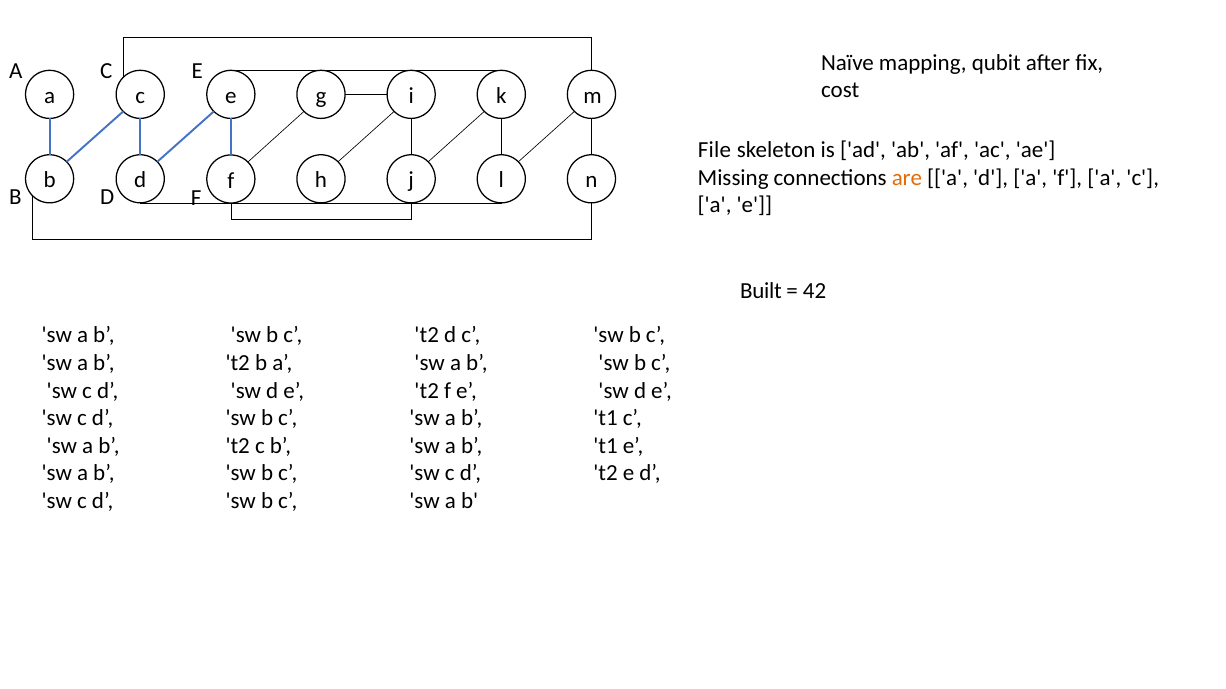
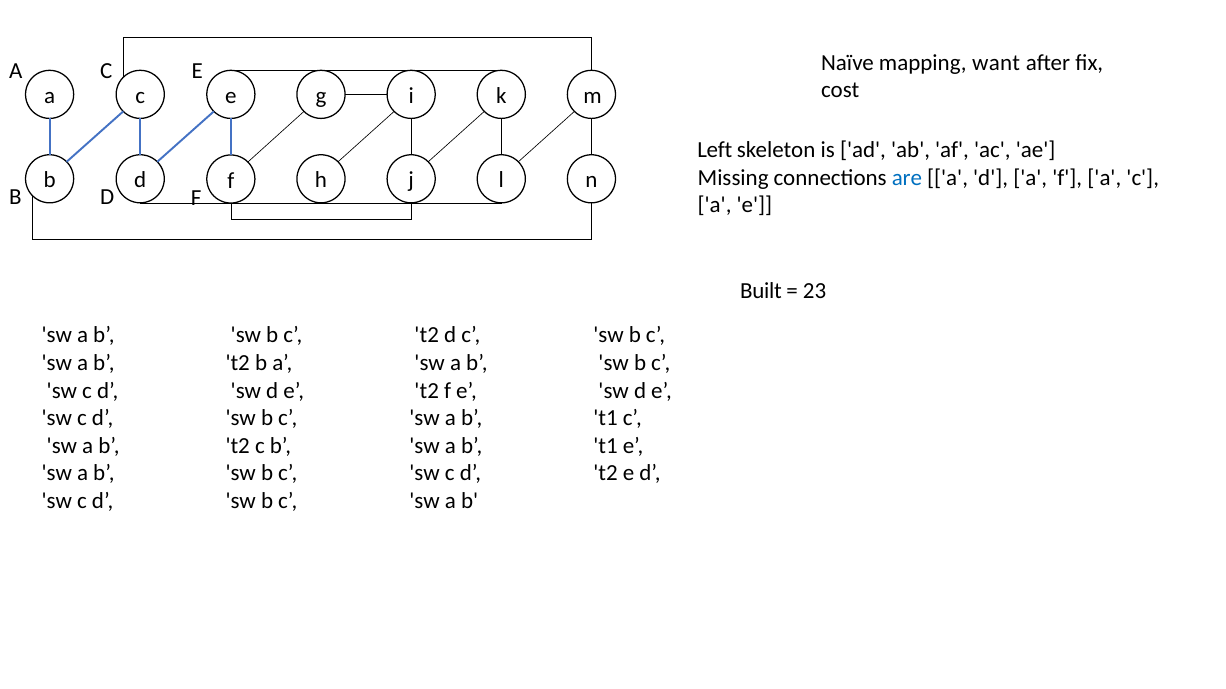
qubit: qubit -> want (996, 63)
File: File -> Left (715, 150)
are colour: orange -> blue (907, 178)
42: 42 -> 23 (815, 292)
